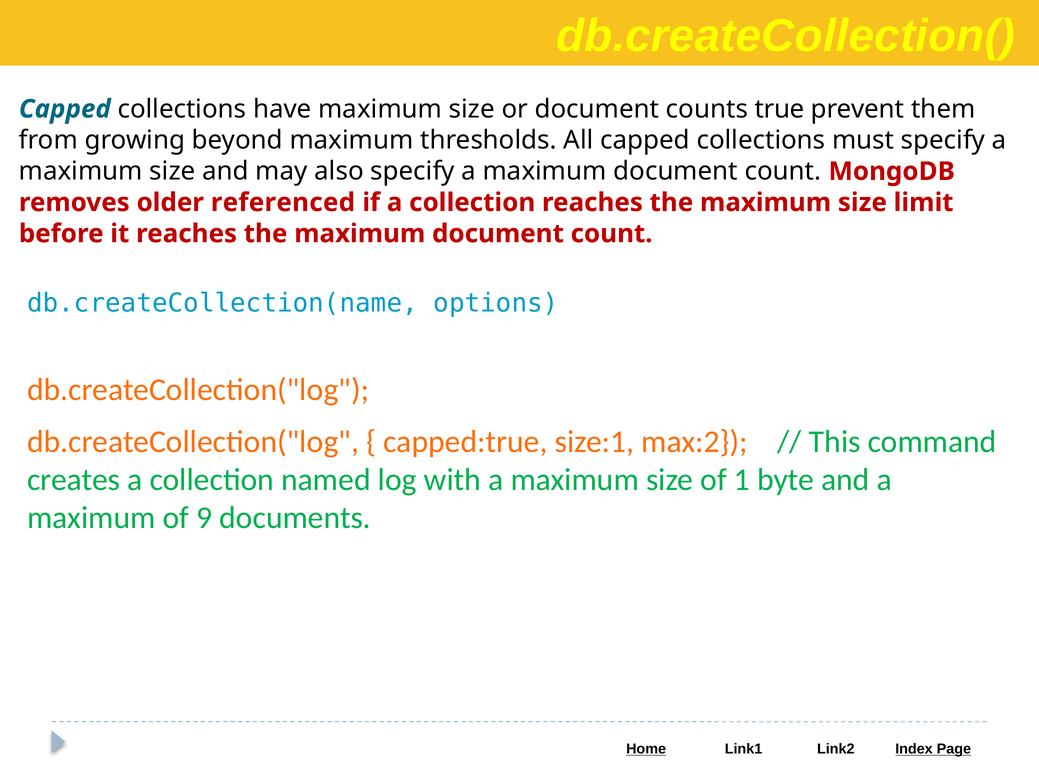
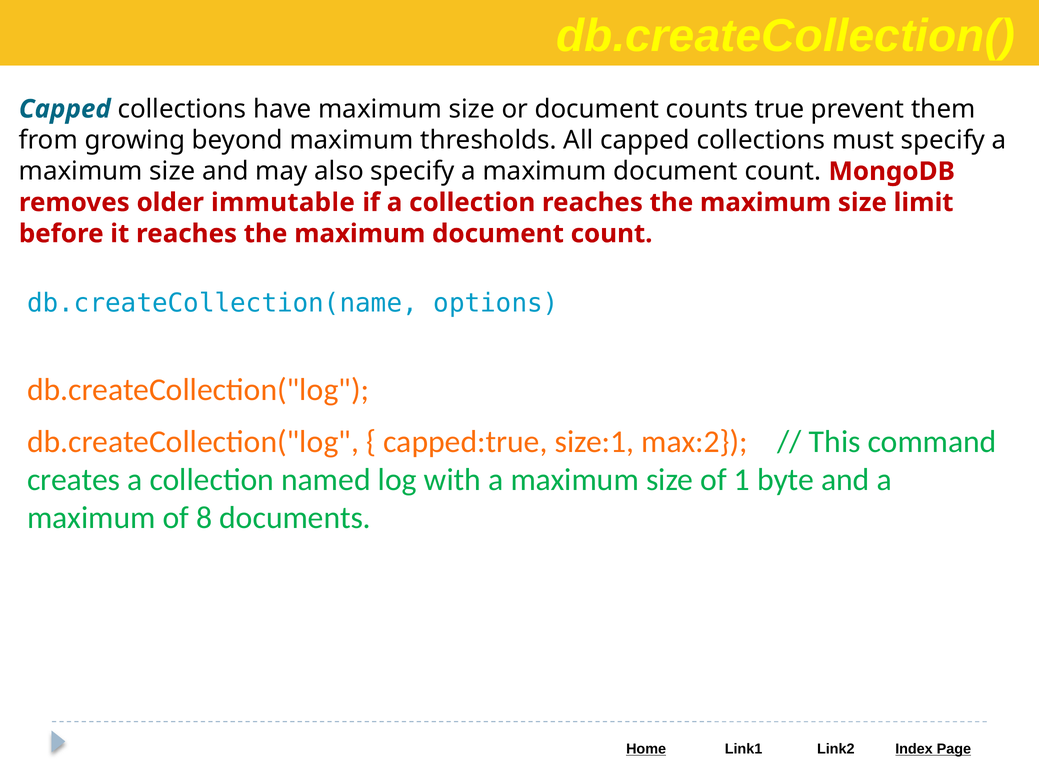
referenced: referenced -> immutable (283, 203)
9: 9 -> 8 (204, 518)
